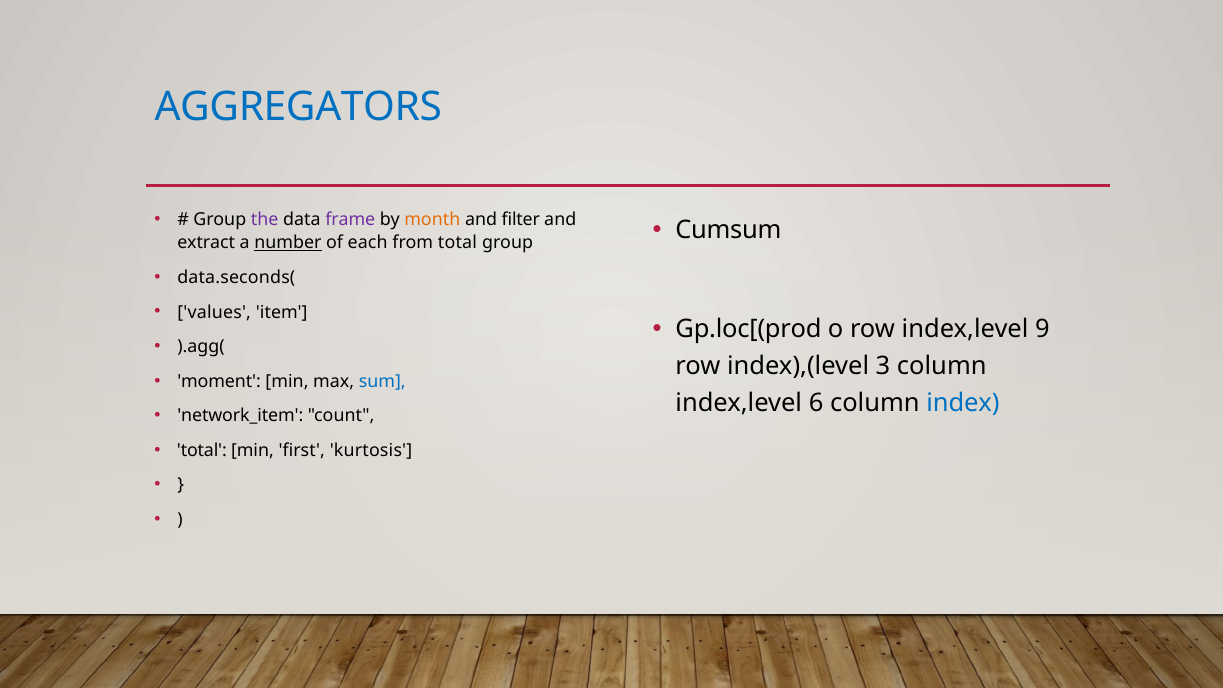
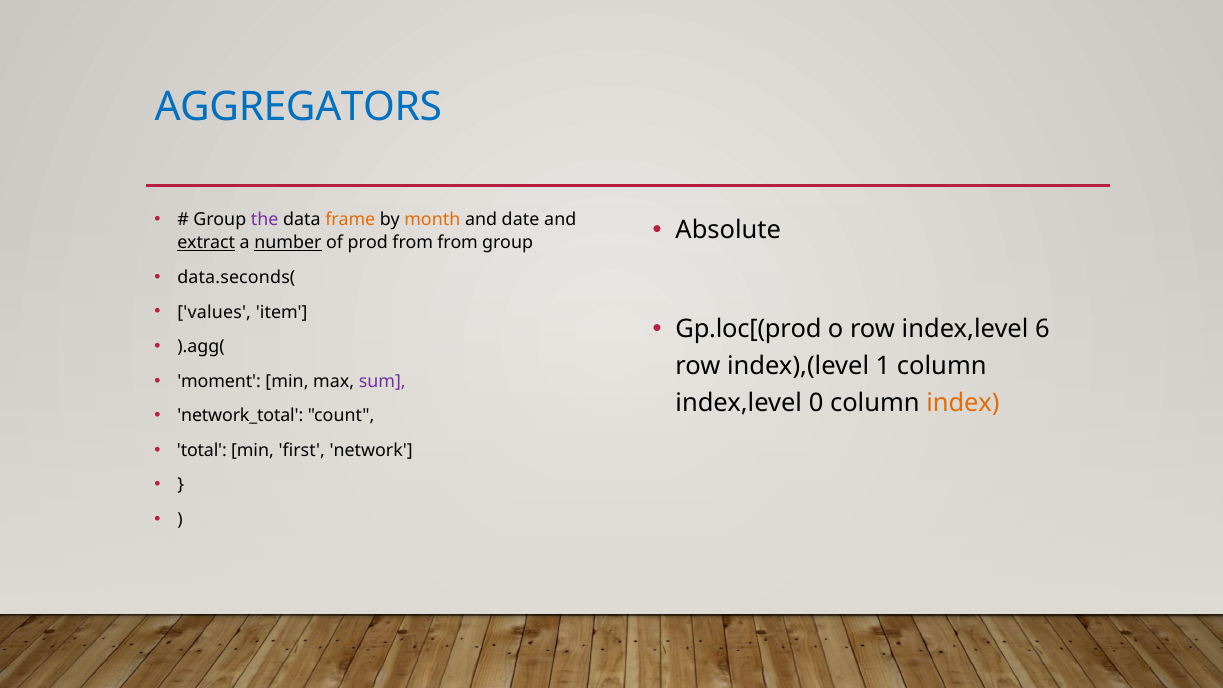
frame colour: purple -> orange (350, 220)
filter: filter -> date (521, 220)
Cumsum: Cumsum -> Absolute (728, 230)
extract underline: none -> present (206, 243)
each: each -> prod (368, 243)
from total: total -> from (458, 243)
9: 9 -> 6 (1042, 329)
3: 3 -> 1 (883, 366)
sum colour: blue -> purple (382, 381)
6: 6 -> 0 (816, 403)
index colour: blue -> orange (963, 403)
network_item: network_item -> network_total (240, 416)
kurtosis: kurtosis -> network (371, 450)
